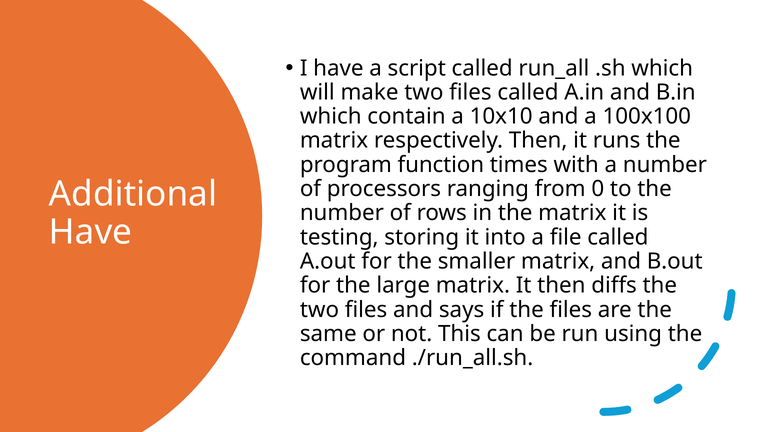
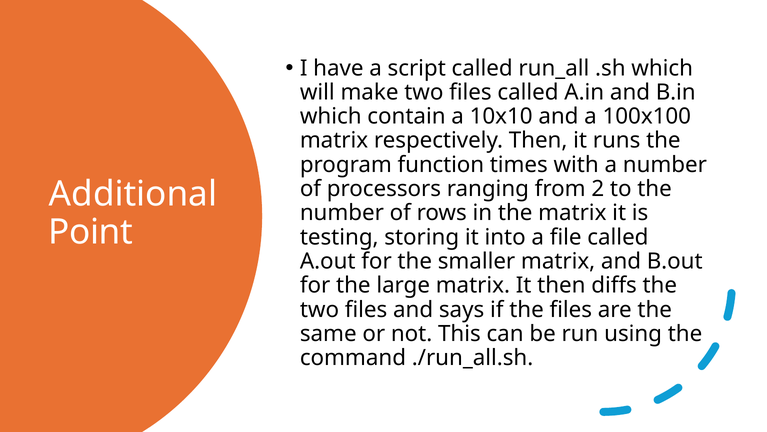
0: 0 -> 2 (598, 189)
Have: Have -> Point (91, 232)
